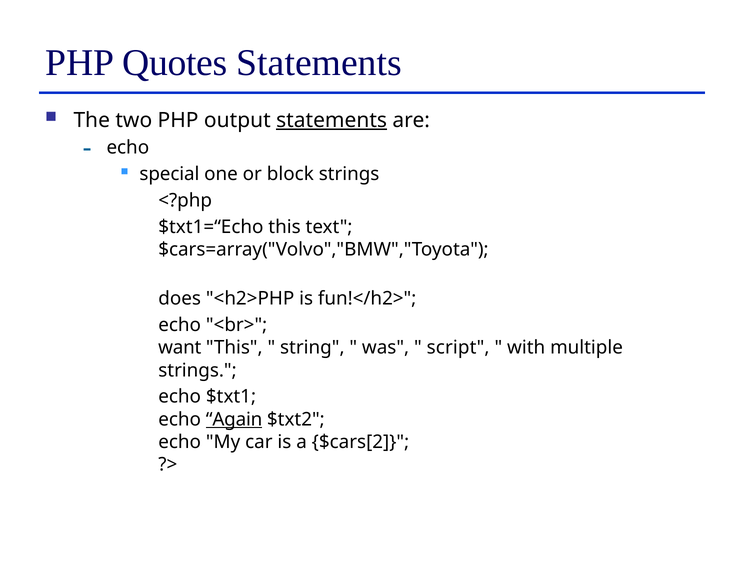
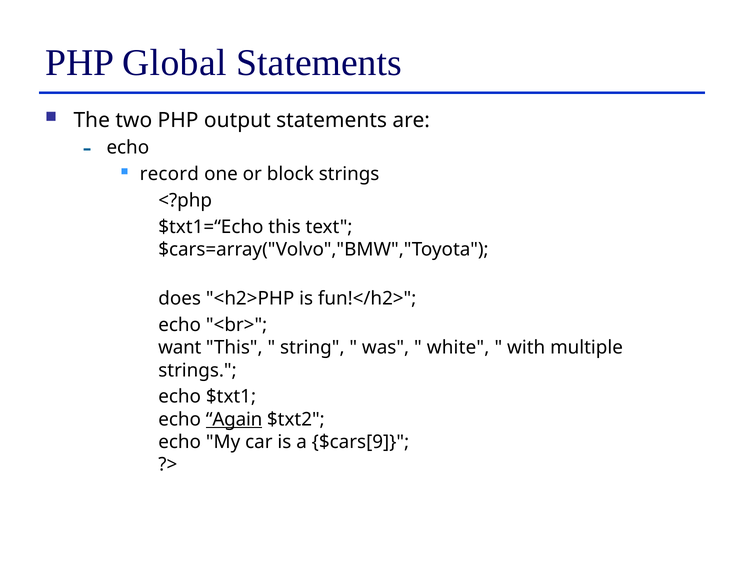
Quotes: Quotes -> Global (175, 63)
statements underline: present -> none (332, 120)
special: special -> record (169, 174)
script: script -> white (458, 347)
$cars[2: $cars[2 -> $cars[9 (360, 442)
